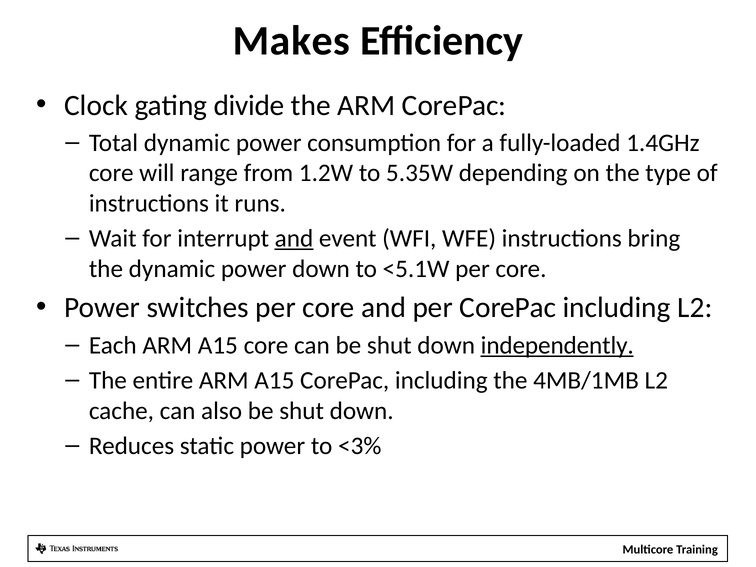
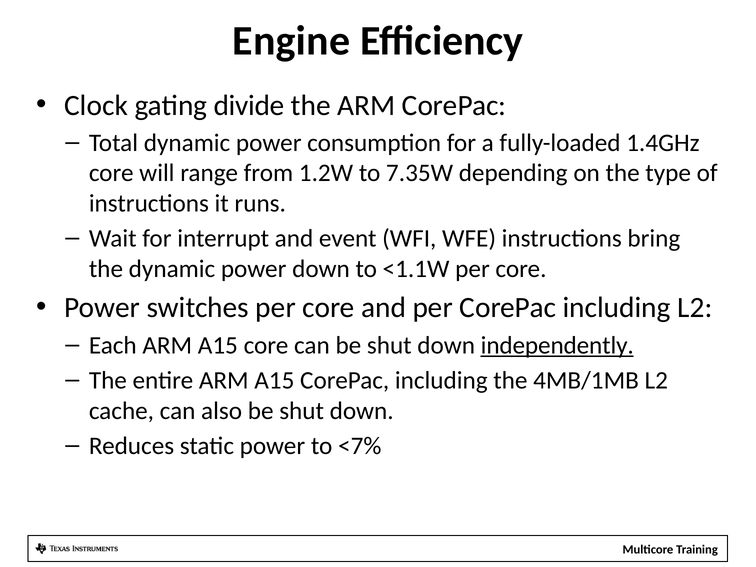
Makes: Makes -> Engine (291, 41)
5.35W: 5.35W -> 7.35W (420, 173)
and underline: present -> none (294, 239)
<5.1W: <5.1W -> <1.1W (416, 269)
<3%: <3% -> <7% (360, 446)
